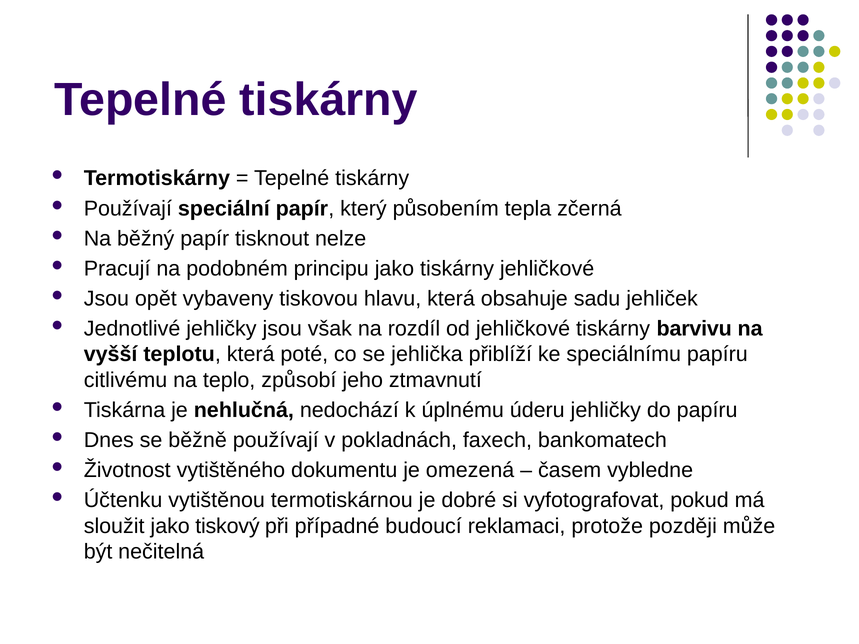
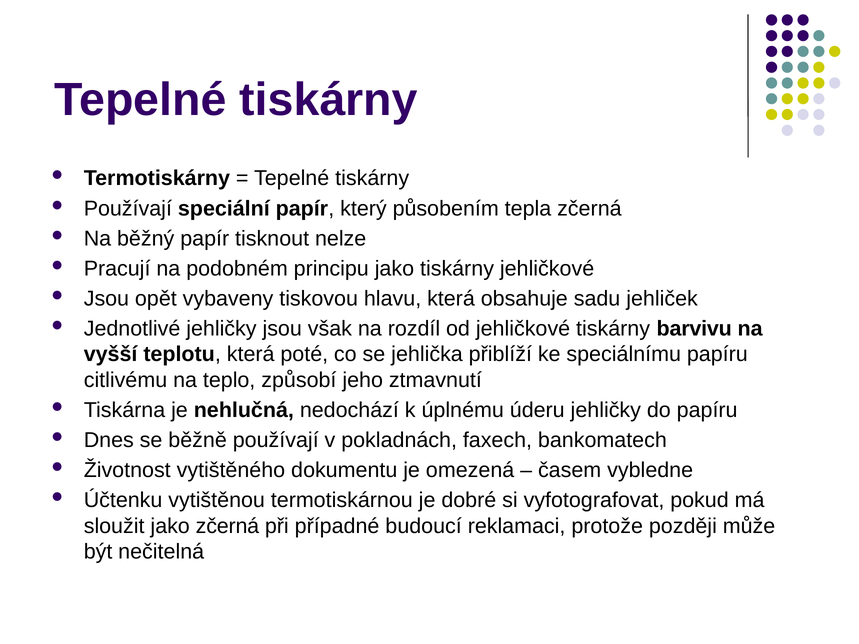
jako tiskový: tiskový -> zčerná (227, 526)
